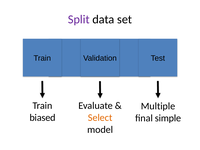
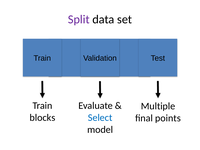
biased: biased -> blocks (42, 118)
Select colour: orange -> blue (100, 118)
simple: simple -> points (168, 118)
